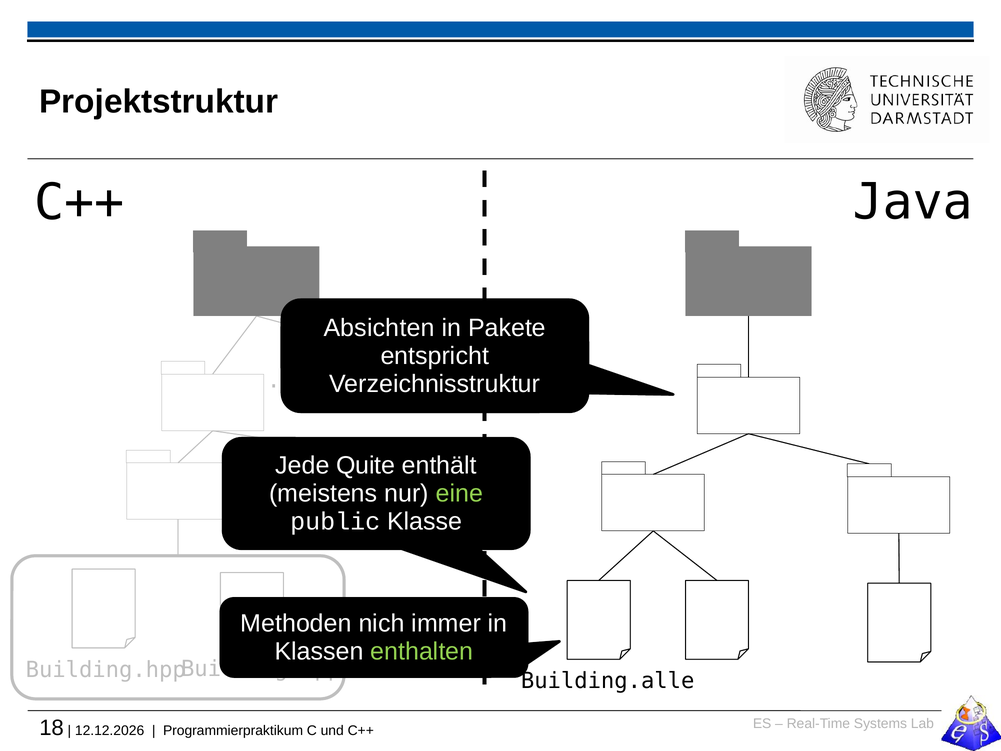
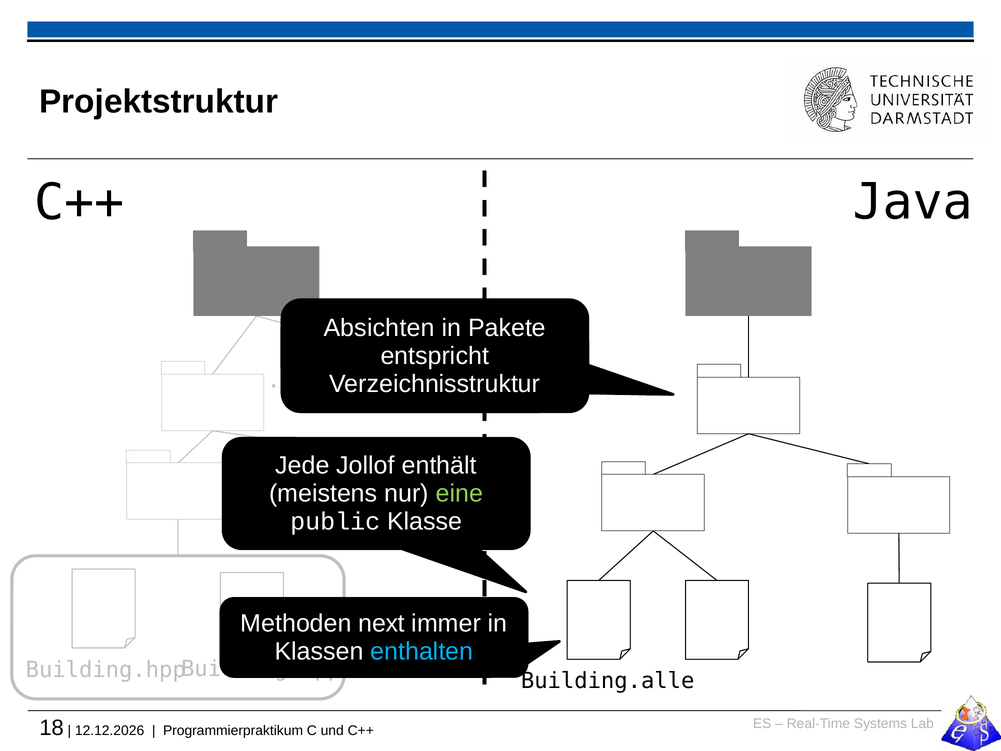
Quite: Quite -> Jollof (366, 465)
nich: nich -> next (382, 623)
enthalten colour: light green -> light blue (422, 651)
